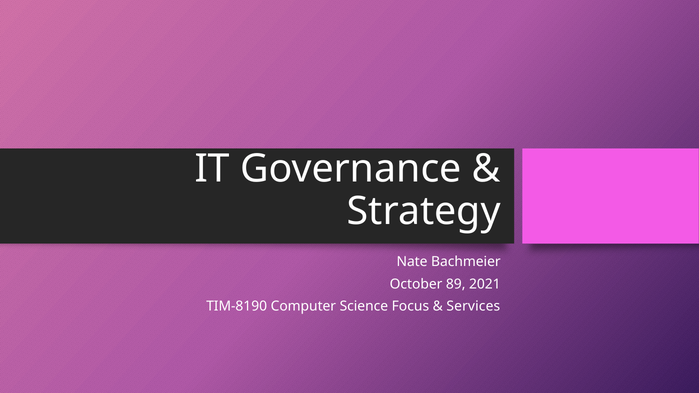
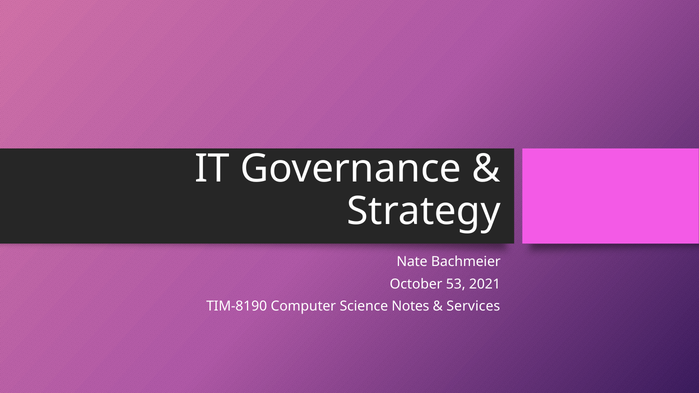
89: 89 -> 53 (456, 284)
Focus: Focus -> Notes (410, 306)
